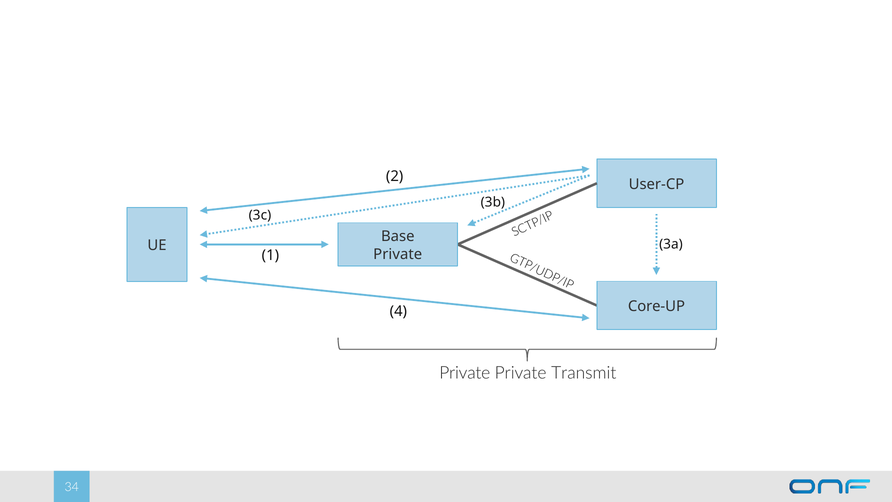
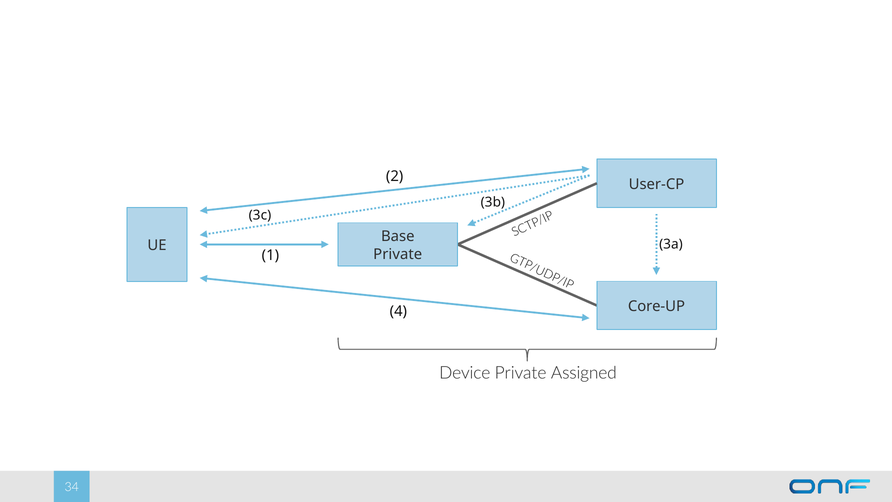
Private: Private -> Device (465, 373)
Transmit: Transmit -> Assigned (584, 373)
